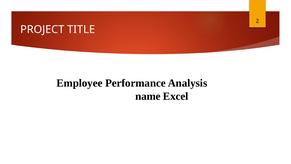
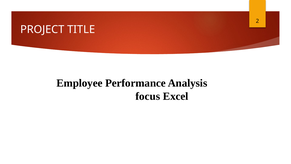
name: name -> focus (148, 96)
